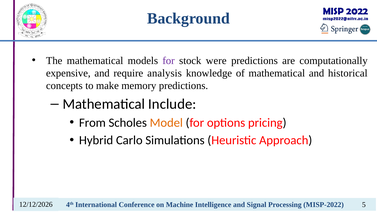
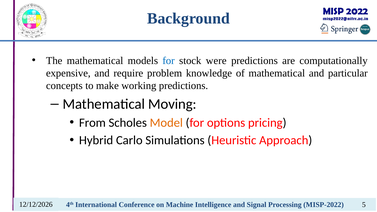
for colour: purple -> blue (169, 61)
analysis: analysis -> problem (165, 73)
historical: historical -> particular (348, 73)
memory: memory -> working (139, 86)
Include: Include -> Moving (172, 104)
